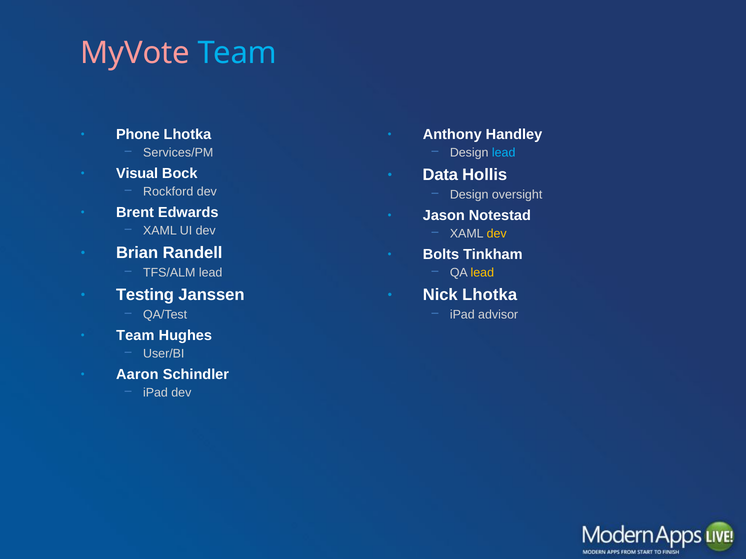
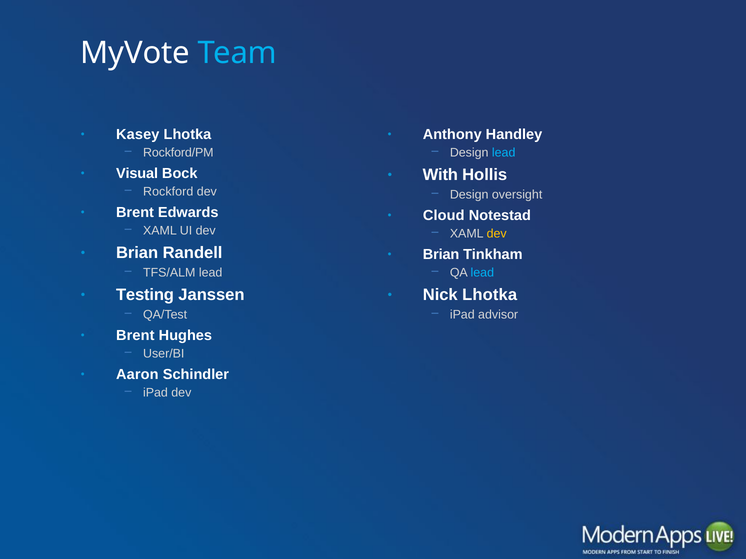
MyVote colour: pink -> white (135, 53)
Phone: Phone -> Kasey (138, 134)
Services/PM: Services/PM -> Rockford/PM (178, 153)
Data: Data -> With (440, 175)
Jason: Jason -> Cloud (444, 216)
Bolts: Bolts -> Brian (441, 255)
lead colour: yellow -> light blue (482, 273)
Team: Team -> Brent (135, 336)
